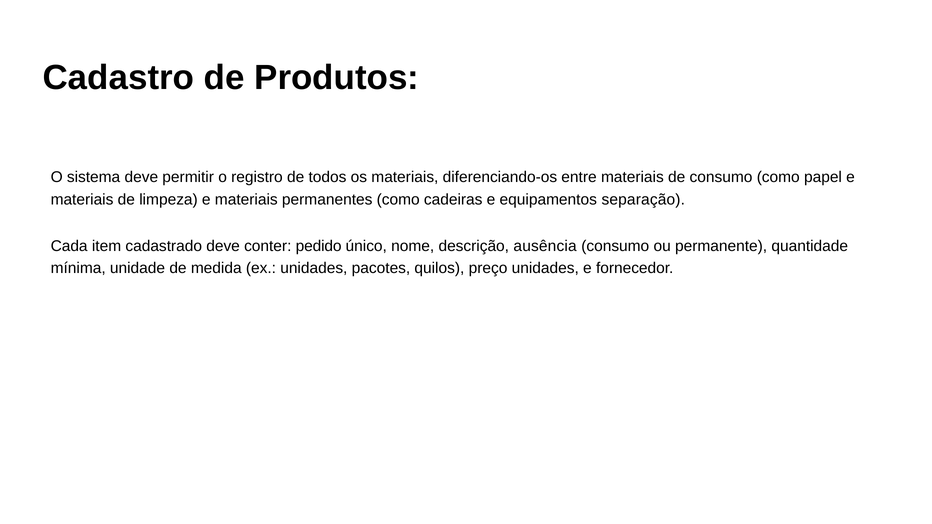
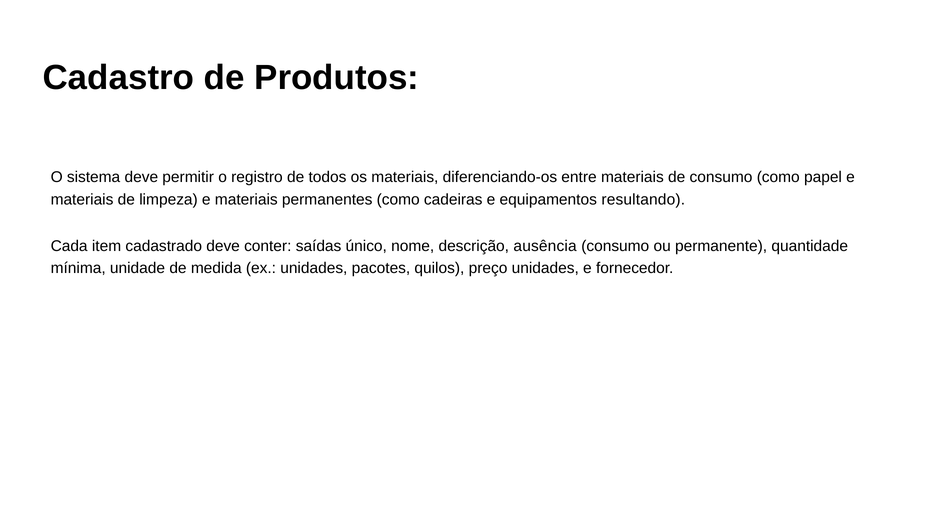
separação: separação -> resultando (643, 200)
pedido: pedido -> saídas (319, 246)
